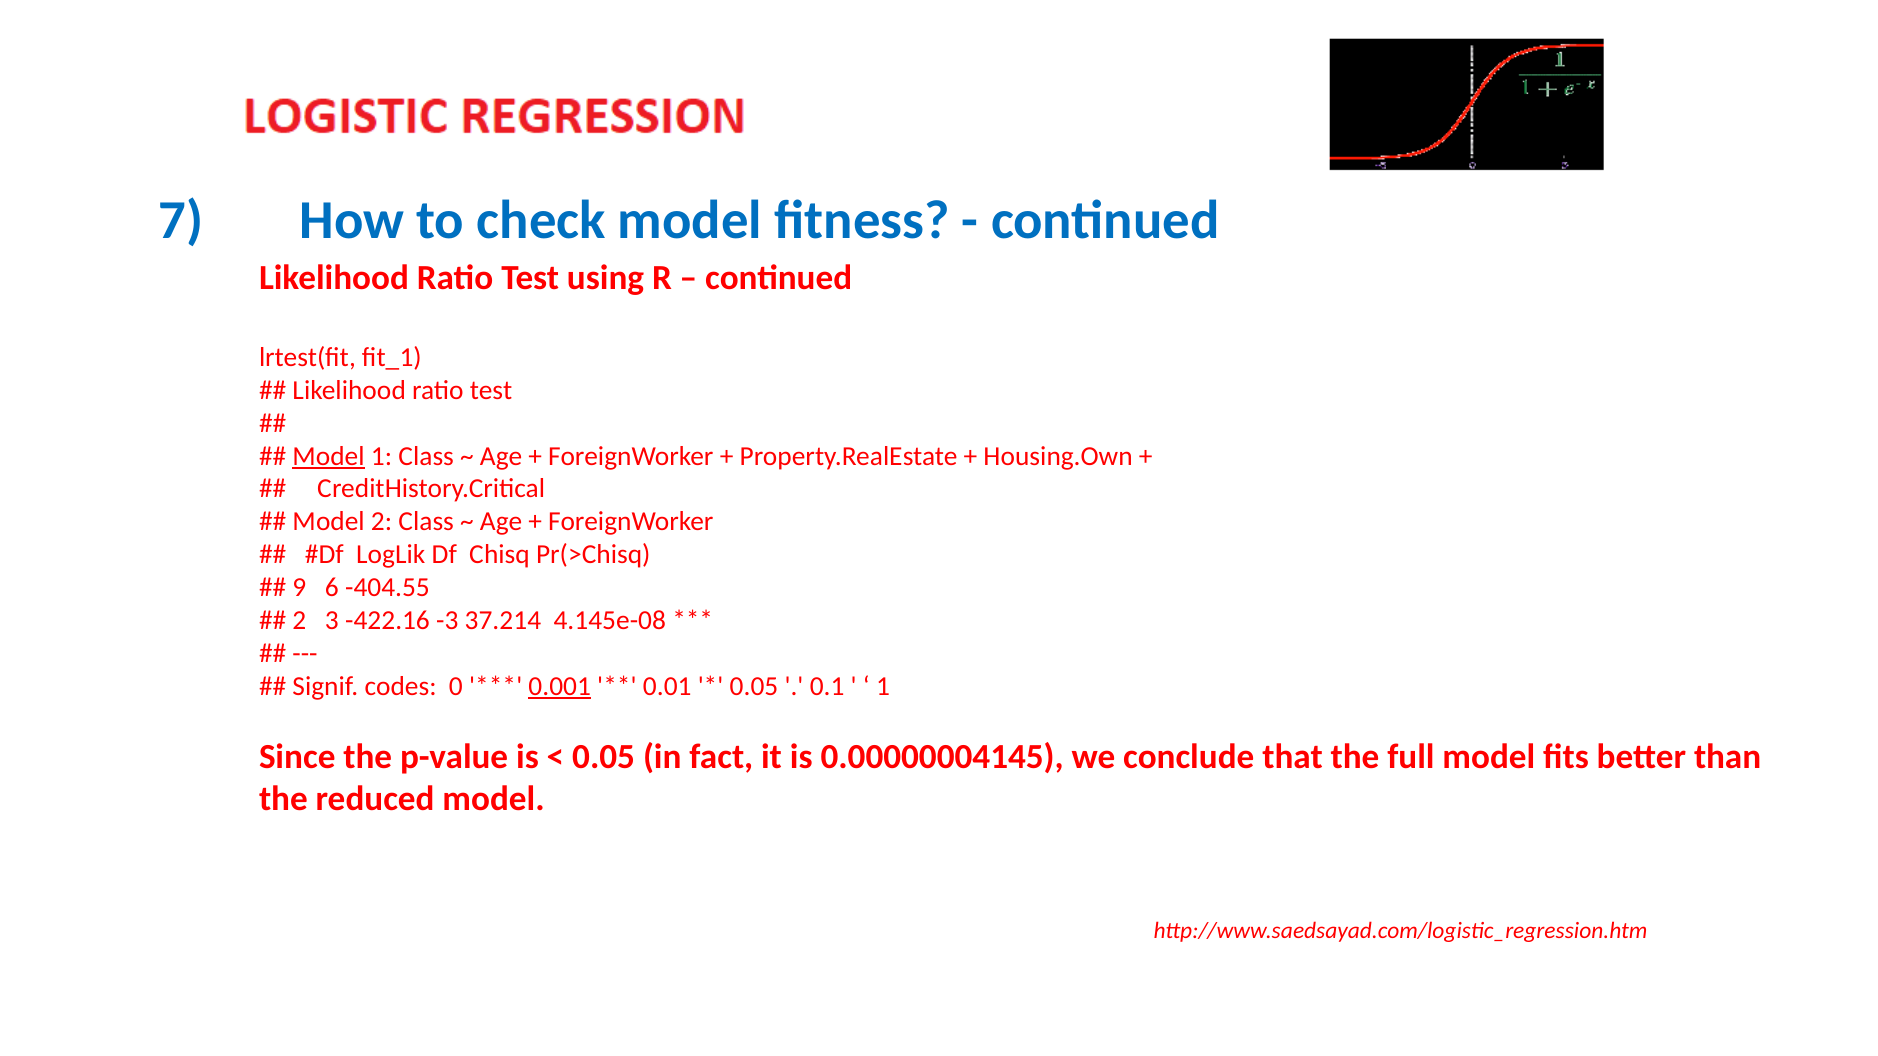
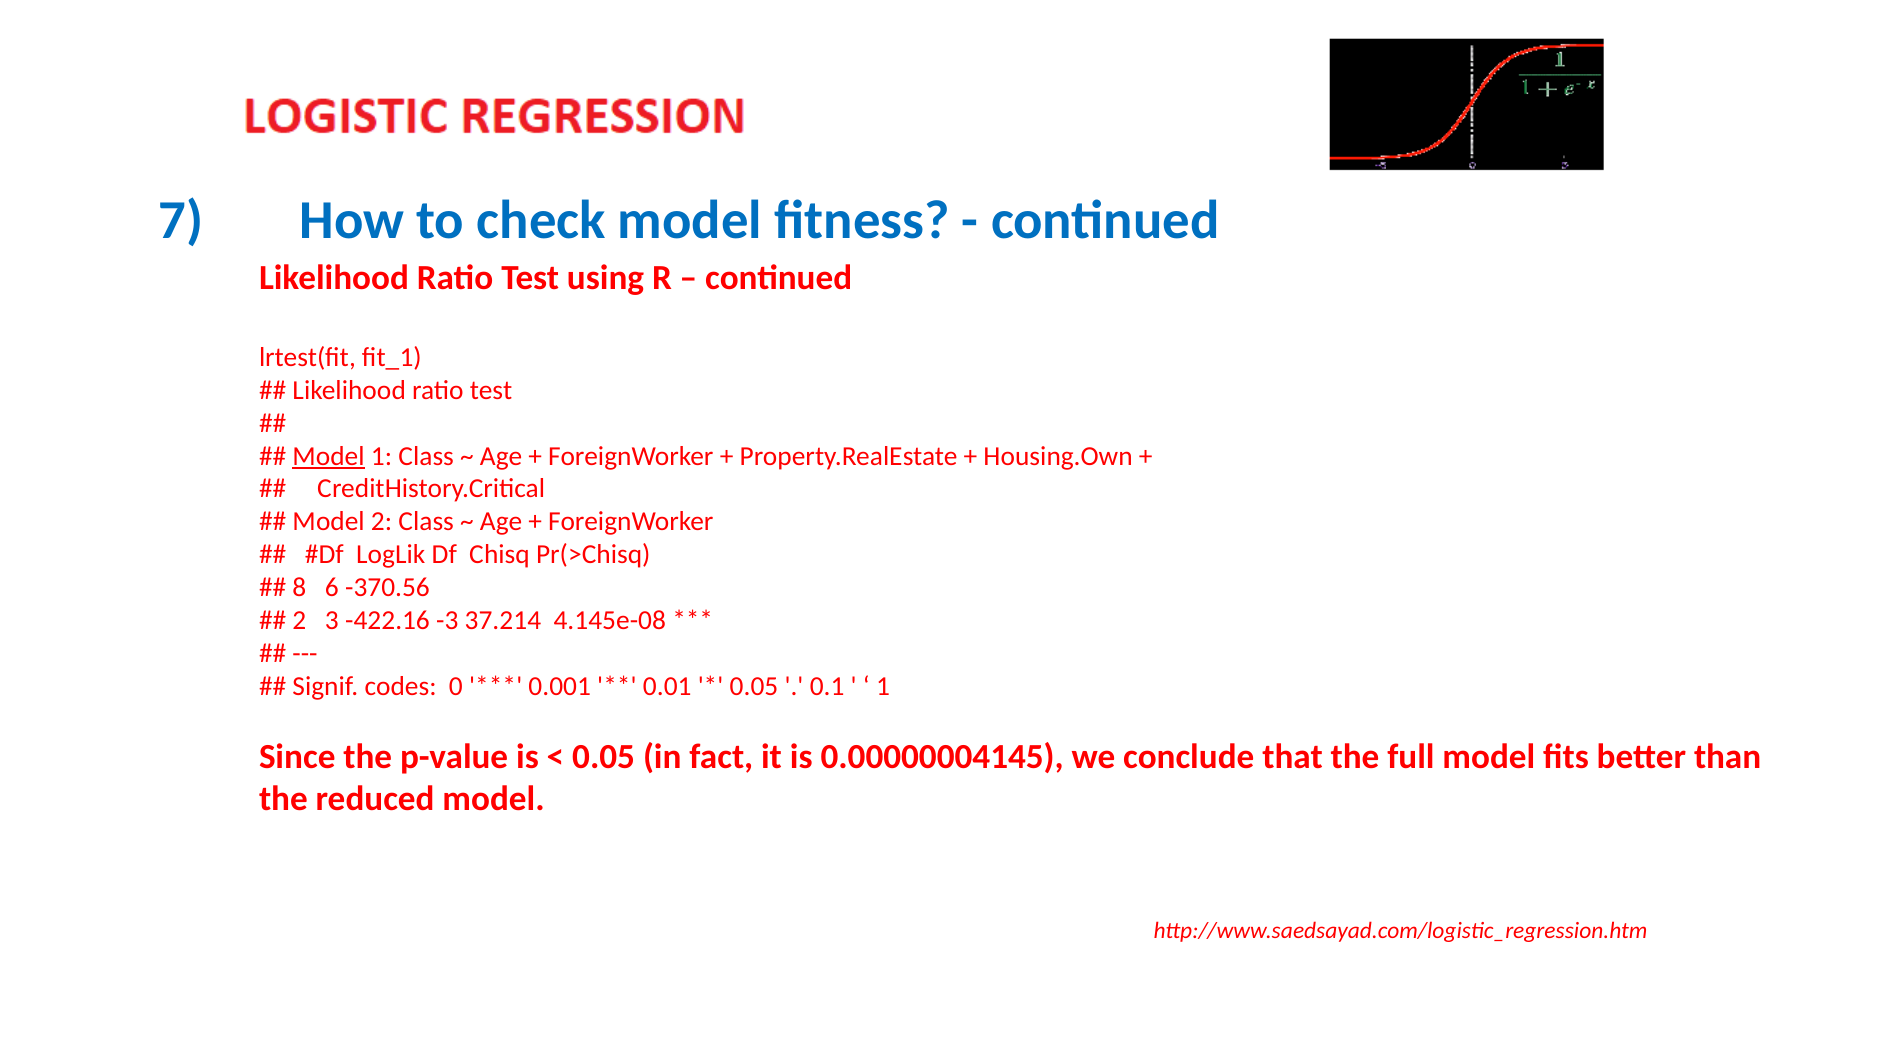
9: 9 -> 8 (299, 588)
-404.55: -404.55 -> -370.56 (387, 588)
0.001 underline: present -> none (560, 686)
